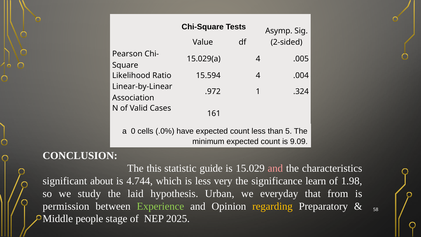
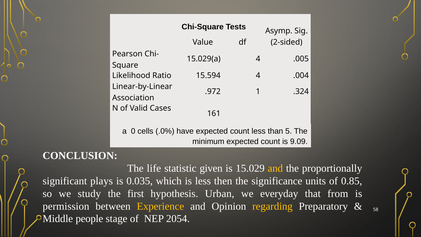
this: this -> life (154, 168)
guide: guide -> given (211, 168)
and colour: pink -> yellow (275, 168)
characteristics: characteristics -> proportionally (332, 168)
about: about -> plays (102, 181)
4.744: 4.744 -> 0.035 (140, 181)
very: very -> then (223, 181)
learn: learn -> units (316, 181)
1.98: 1.98 -> 0.85 (352, 181)
laid: laid -> first (136, 193)
Experience colour: light green -> yellow (160, 206)
2025: 2025 -> 2054 (178, 219)
